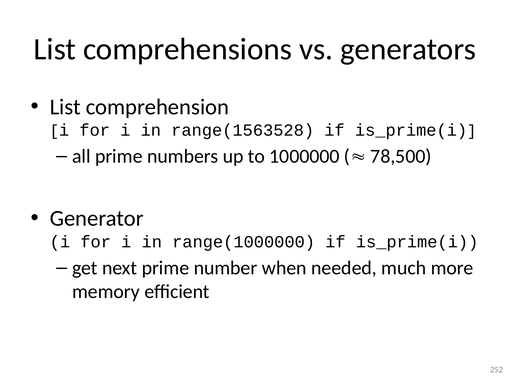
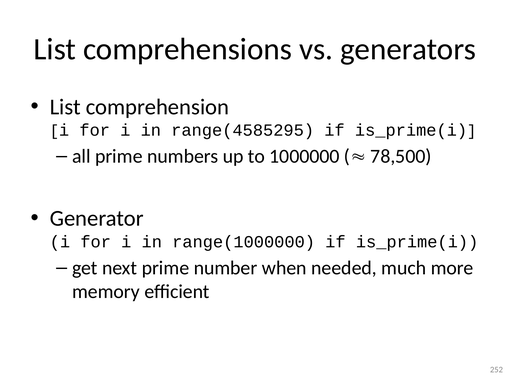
range(1563528: range(1563528 -> range(4585295 (243, 130)
